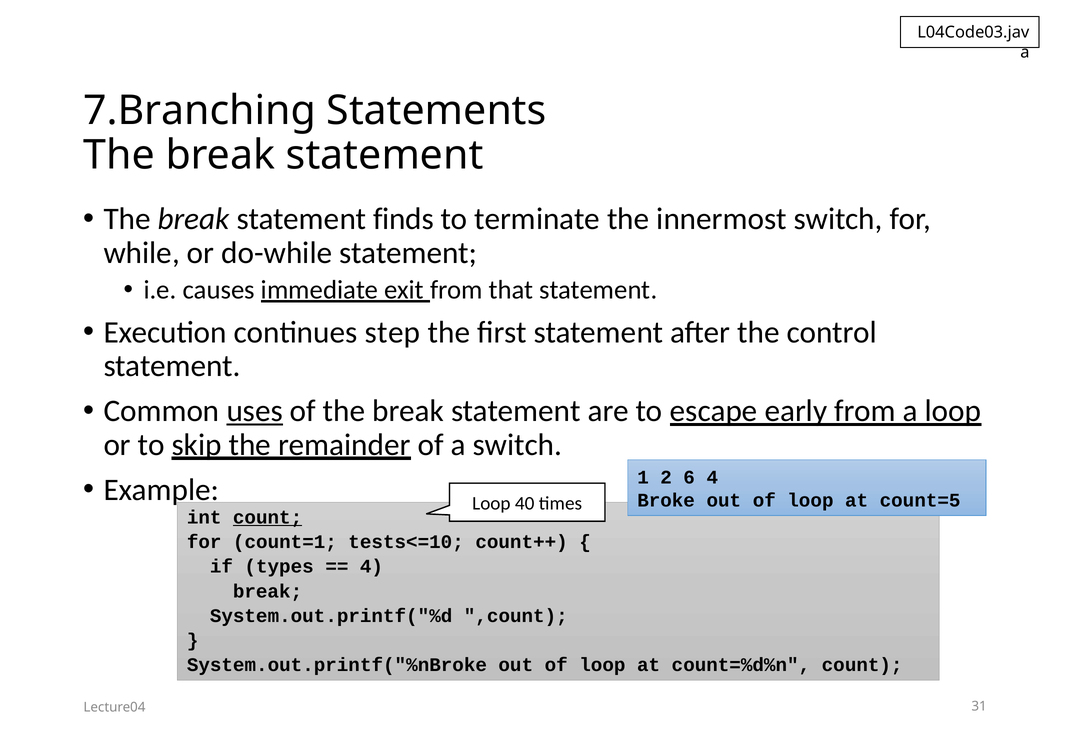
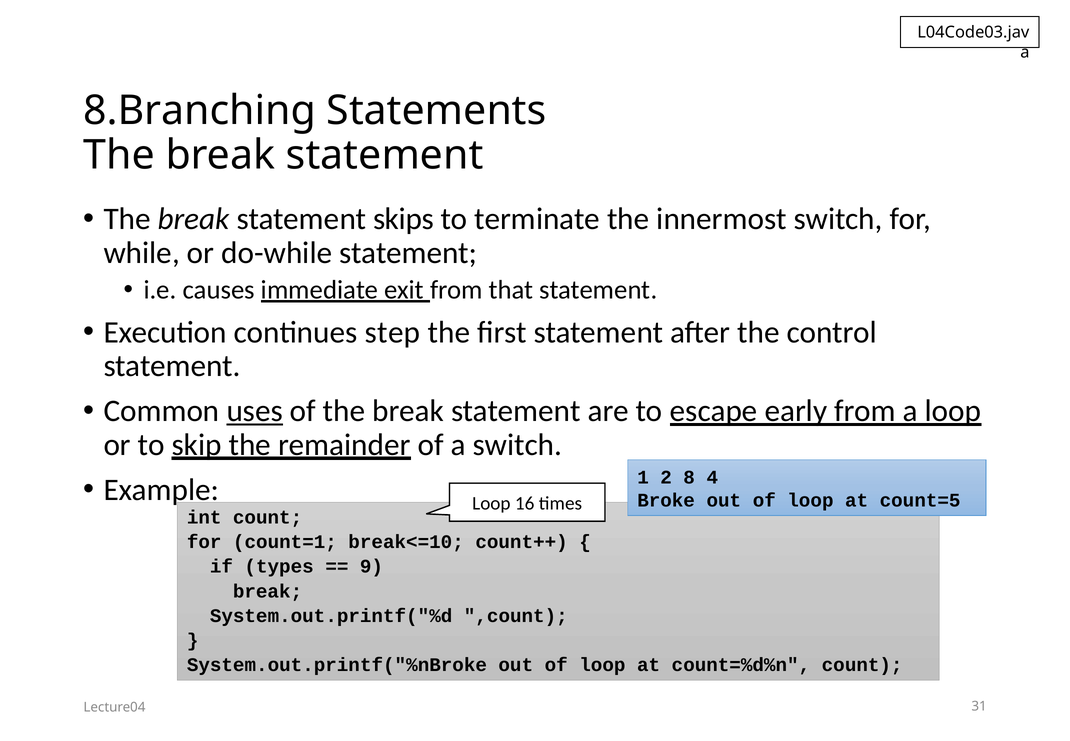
7.Branching: 7.Branching -> 8.Branching (200, 111)
finds: finds -> skips (404, 219)
6: 6 -> 8 (689, 477)
40: 40 -> 16 (525, 503)
count underline: present -> none (268, 517)
tests<=10: tests<=10 -> break<=10 (406, 542)
4: 4 -> 9 (371, 566)
